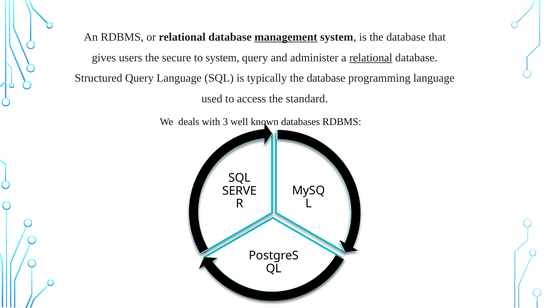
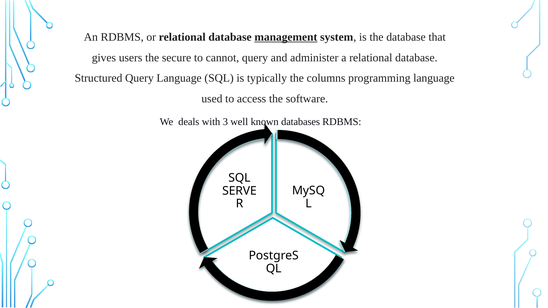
to system: system -> cannot (222, 58)
relational underline: present -> none (371, 58)
typically the database: database -> columns (326, 78)
standard: standard -> software (307, 99)
